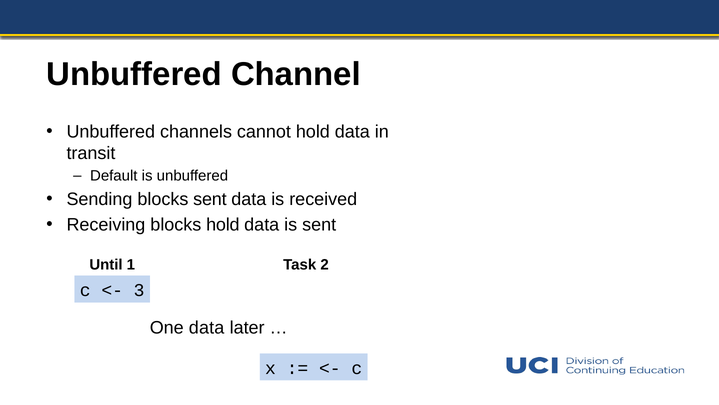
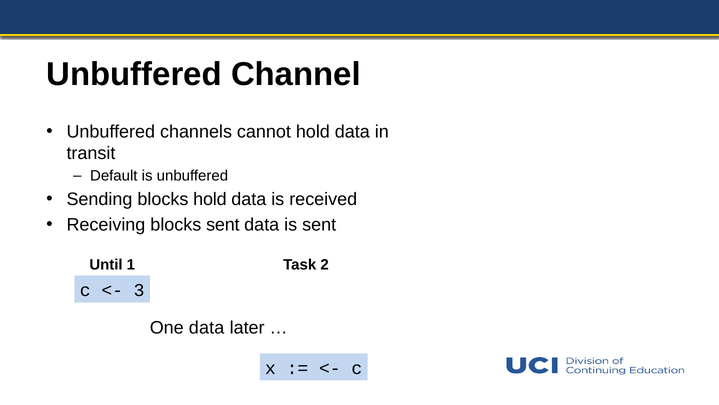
blocks sent: sent -> hold (210, 199)
blocks hold: hold -> sent (223, 224)
